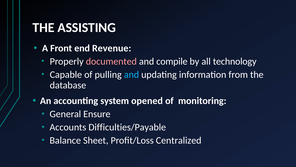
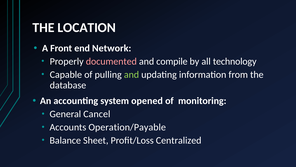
ASSISTING: ASSISTING -> LOCATION (87, 27)
Revenue: Revenue -> Network (112, 48)
and colour: light blue -> light green (131, 74)
Ensure: Ensure -> Cancel (97, 114)
Difficulties/Payable: Difficulties/Payable -> Operation/Payable (127, 127)
